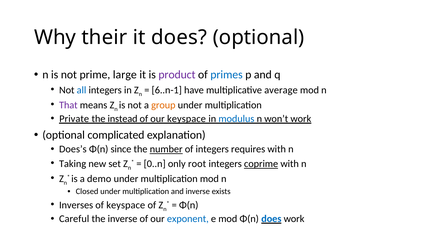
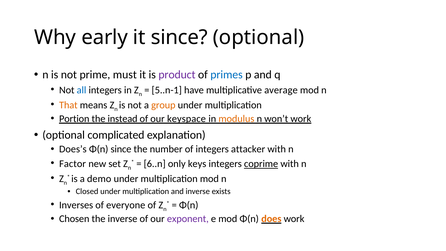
their: their -> early (105, 37)
it does: does -> since (179, 37)
large: large -> must (125, 75)
6..n-1: 6..n-1 -> 5..n-1 (167, 90)
That colour: purple -> orange (68, 105)
Private: Private -> Portion (74, 119)
modulus colour: blue -> orange (236, 119)
number underline: present -> none (166, 149)
requires: requires -> attacker (248, 149)
Taking: Taking -> Factor (73, 164)
0..n: 0..n -> 6..n (155, 164)
root: root -> keys (197, 164)
of keyspace: keyspace -> everyone (126, 205)
Careful: Careful -> Chosen (74, 219)
exponent colour: blue -> purple (188, 219)
does colour: blue -> orange (271, 219)
